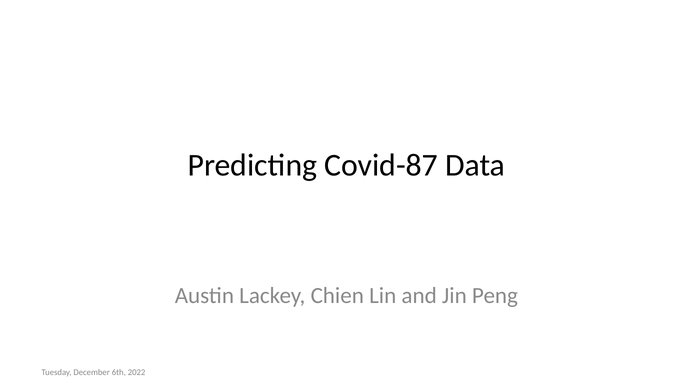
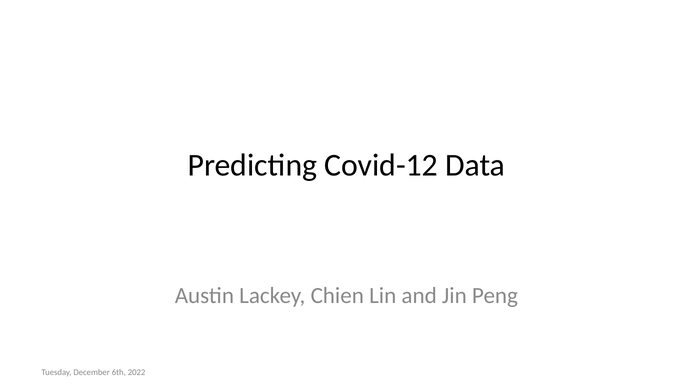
Covid-87: Covid-87 -> Covid-12 (381, 165)
